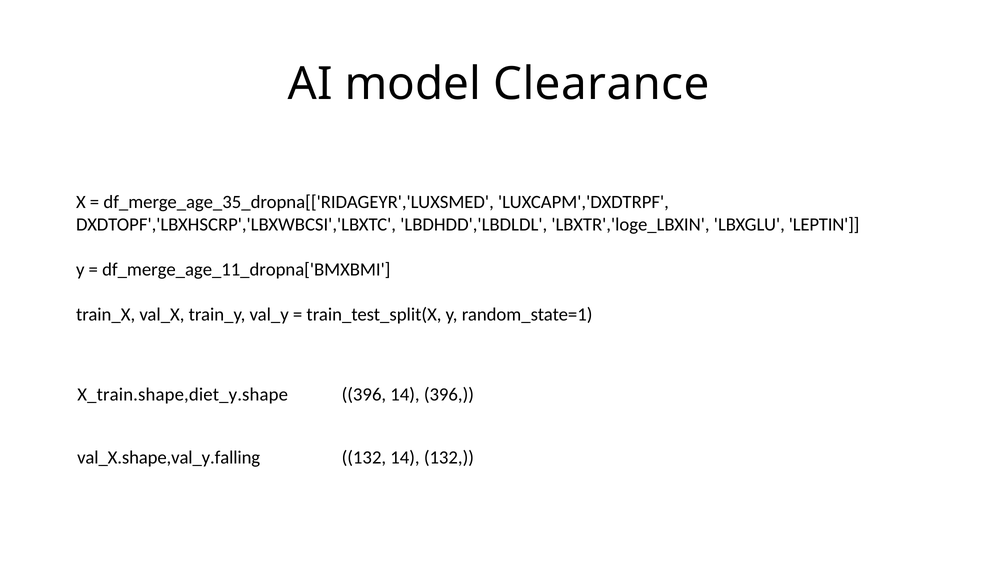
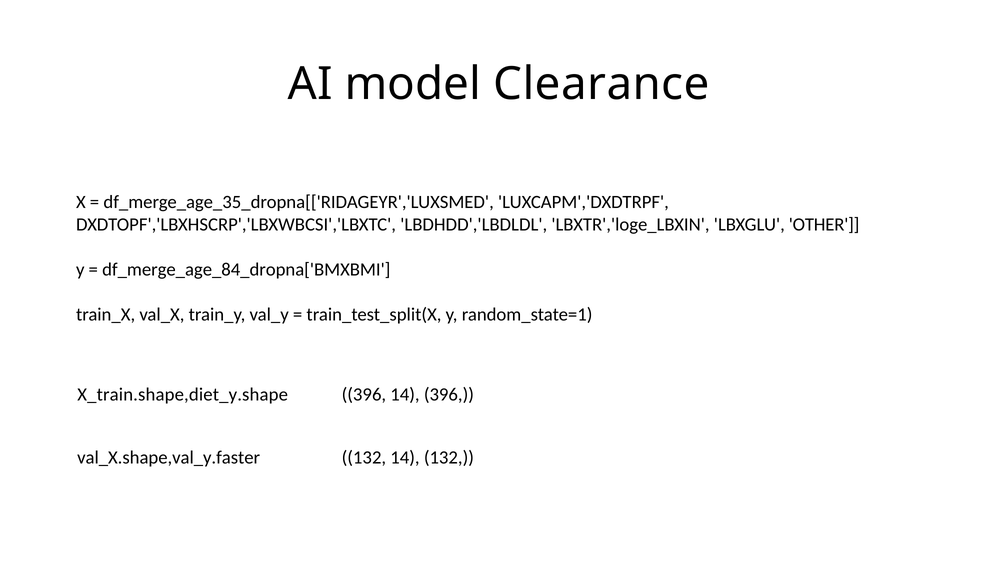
LEPTIN: LEPTIN -> OTHER (824, 225)
df_merge_age_11_dropna['BMXBMI: df_merge_age_11_dropna['BMXBMI -> df_merge_age_84_dropna['BMXBMI (246, 270)
val_X.shape,val_y.falling: val_X.shape,val_y.falling -> val_X.shape,val_y.faster (169, 458)
